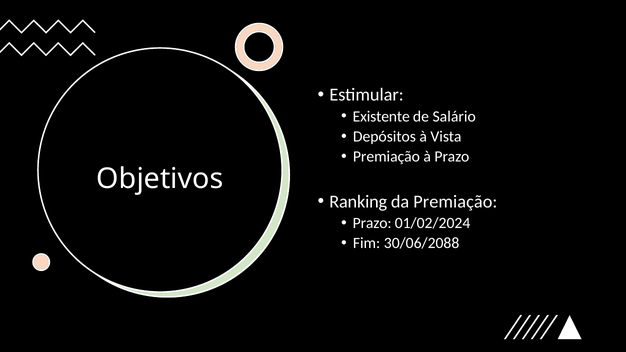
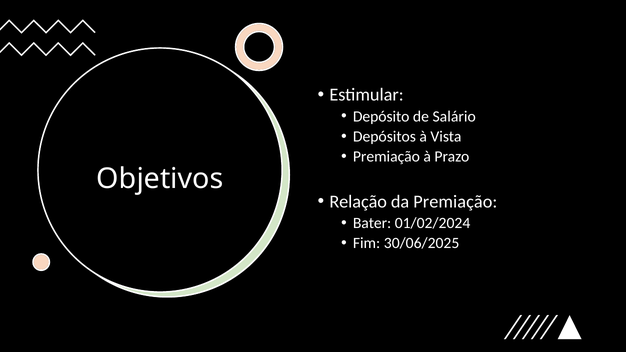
Existente: Existente -> Depósito (381, 116)
Ranking: Ranking -> Relação (358, 202)
Prazo: Prazo -> Bater (372, 223)
30/06/2088: 30/06/2088 -> 30/06/2025 (422, 243)
